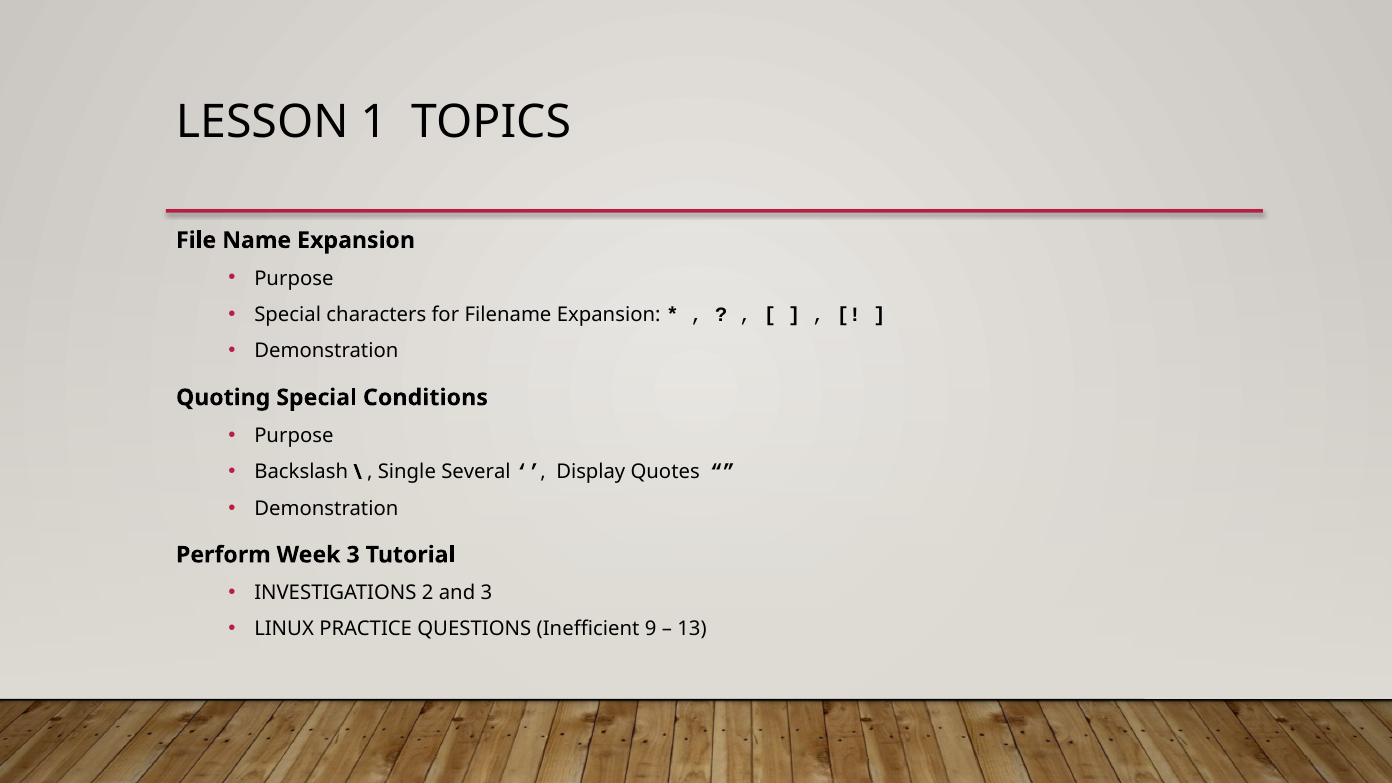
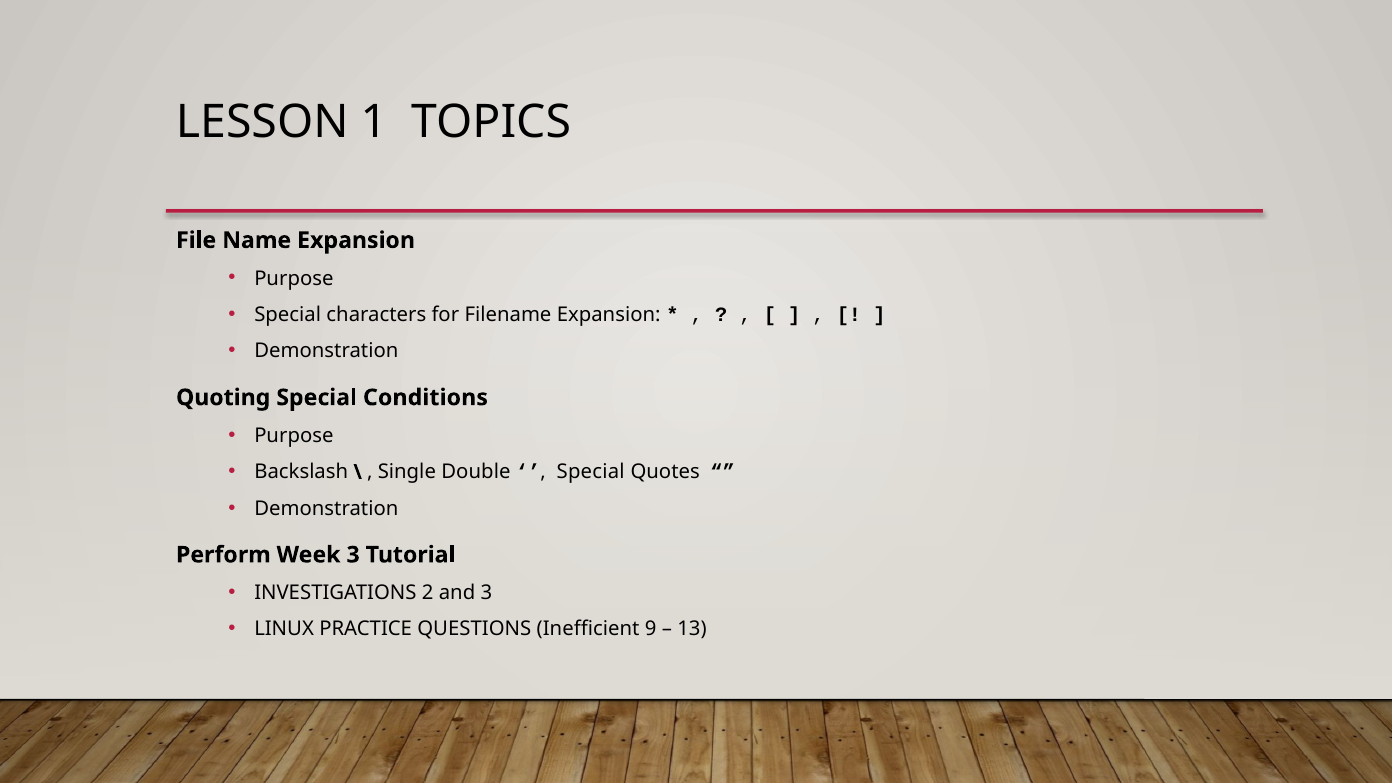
Several: Several -> Double (476, 472)
Display: Display -> Special (591, 472)
